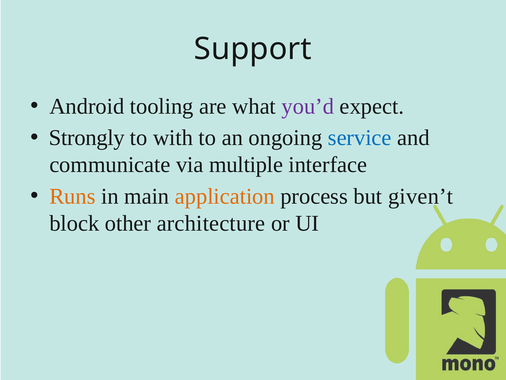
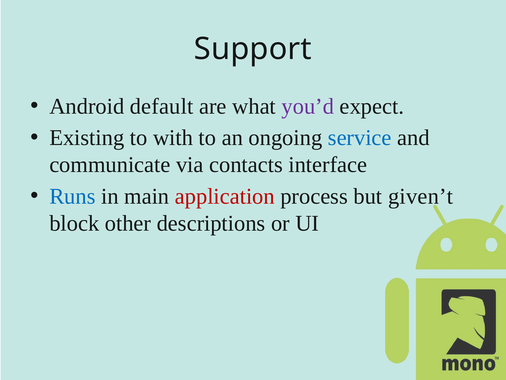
tooling: tooling -> default (162, 106)
Strongly: Strongly -> Existing (87, 138)
multiple: multiple -> contacts (246, 165)
Runs colour: orange -> blue (72, 196)
application colour: orange -> red (225, 196)
architecture: architecture -> descriptions (211, 223)
